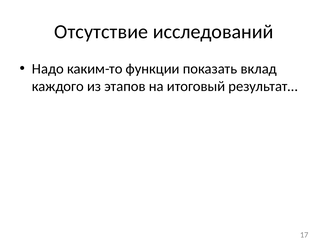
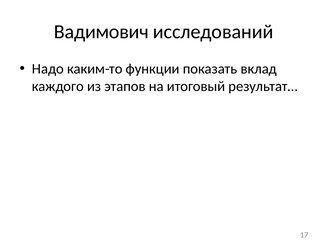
Отсутствие: Отсутствие -> Вадимович (101, 32)
